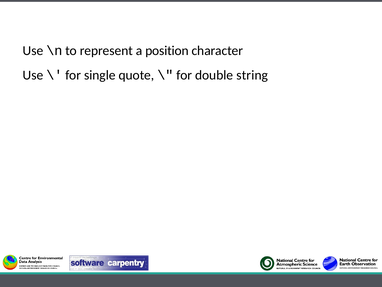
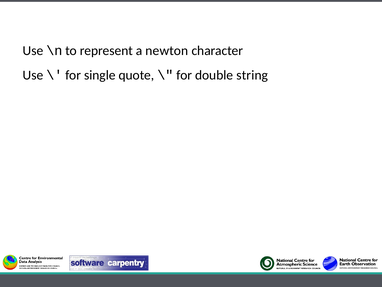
position: position -> newton (167, 51)
